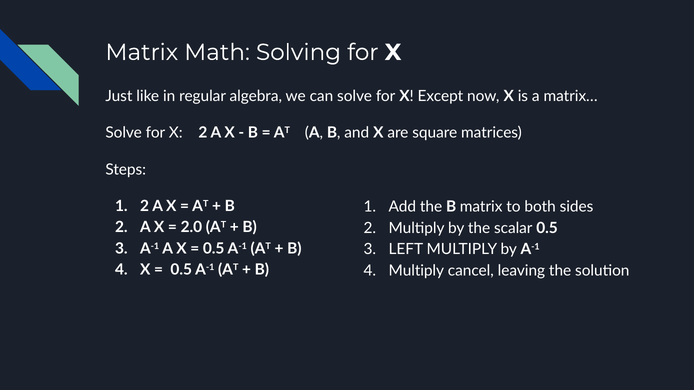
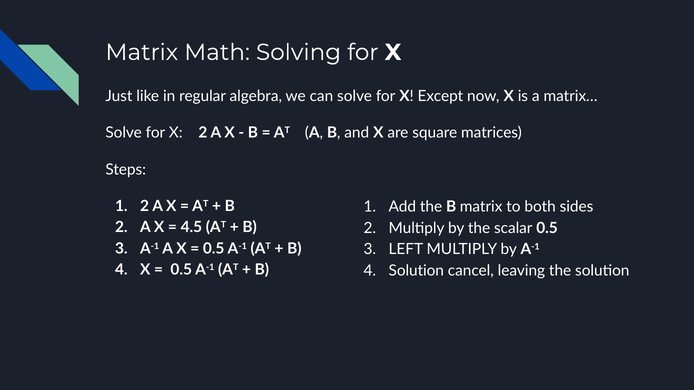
2.0: 2.0 -> 4.5 (191, 228)
Multiply: Multiply -> Solution (416, 271)
